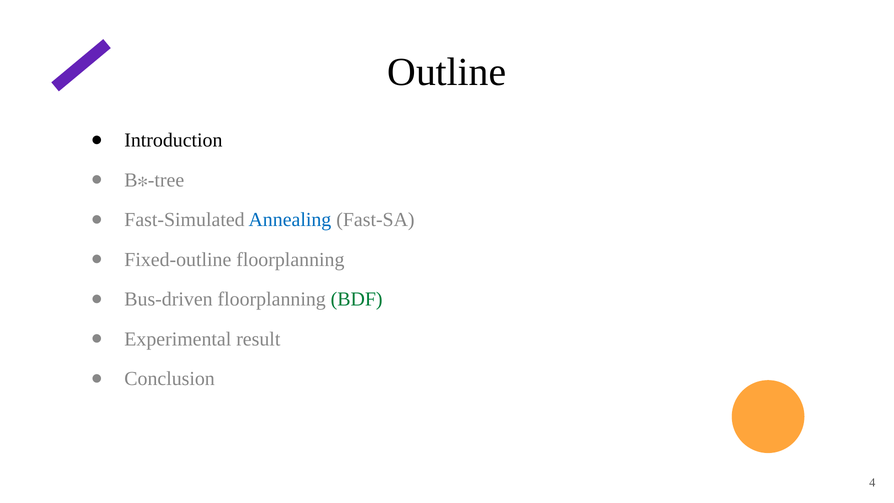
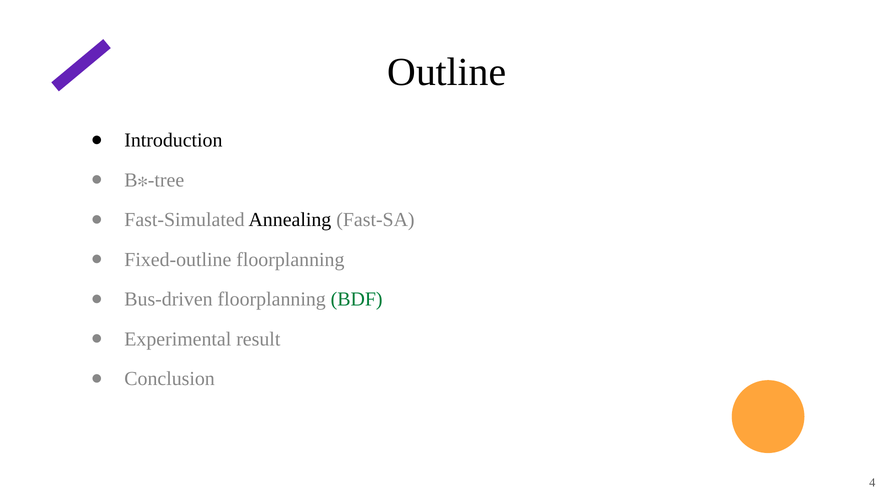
Annealing colour: blue -> black (290, 220)
